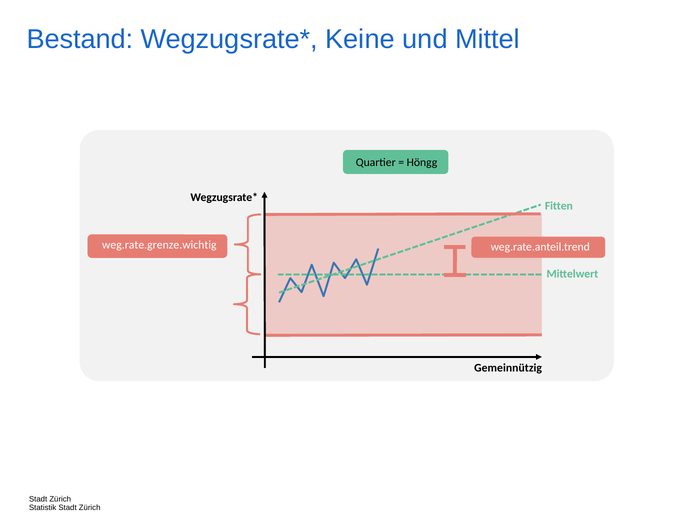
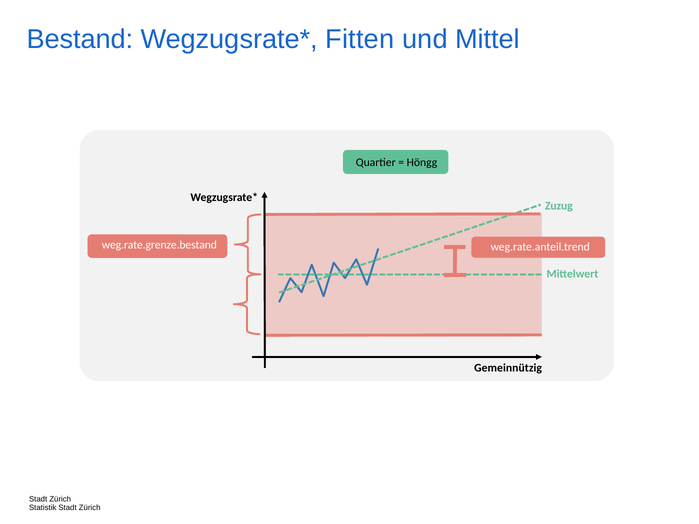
Keine: Keine -> Fitten (360, 40)
Fitten: Fitten -> Zuzug (559, 206)
weg.rate.grenze.wichtig: weg.rate.grenze.wichtig -> weg.rate.grenze.bestand (159, 245)
